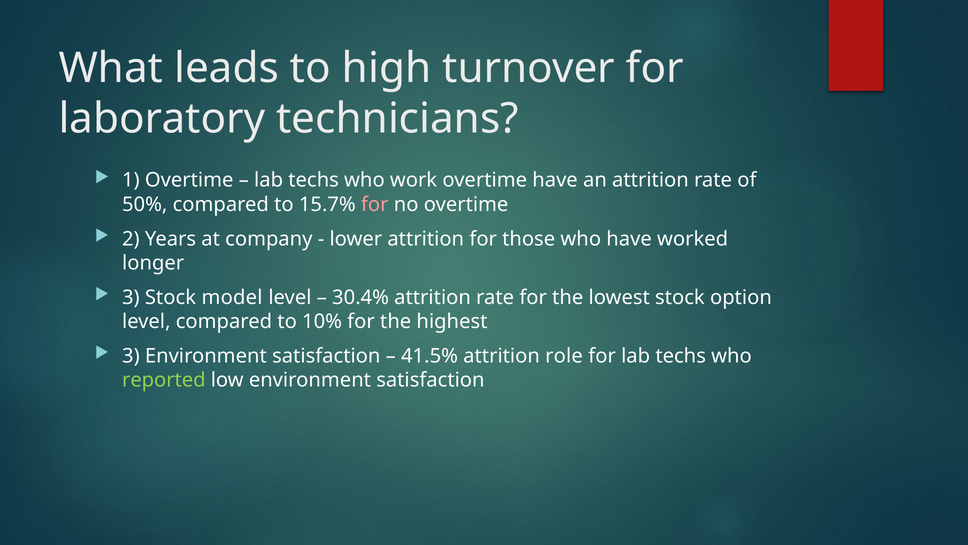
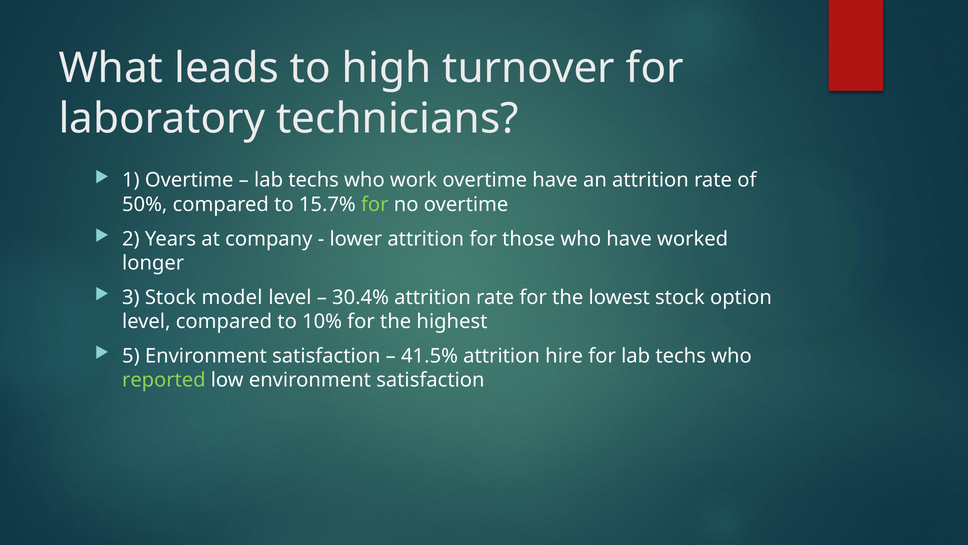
for colour: pink -> light green (375, 204)
3: 3 -> 5 (131, 356)
role: role -> hire (564, 356)
